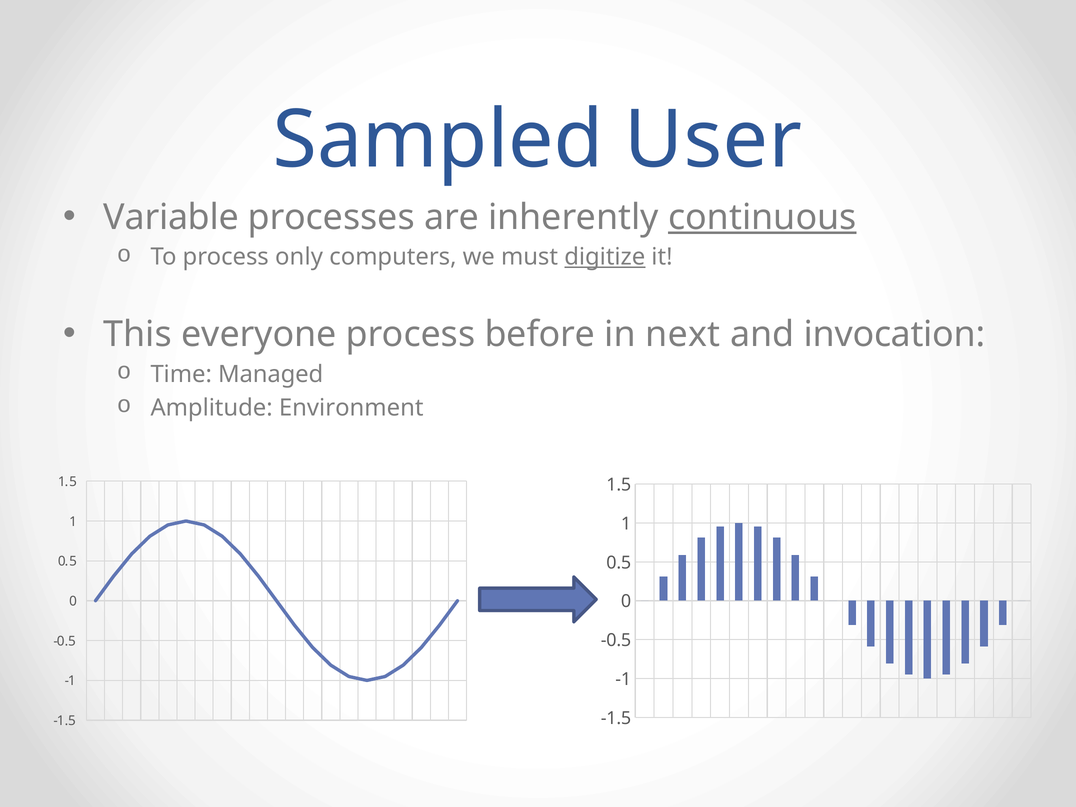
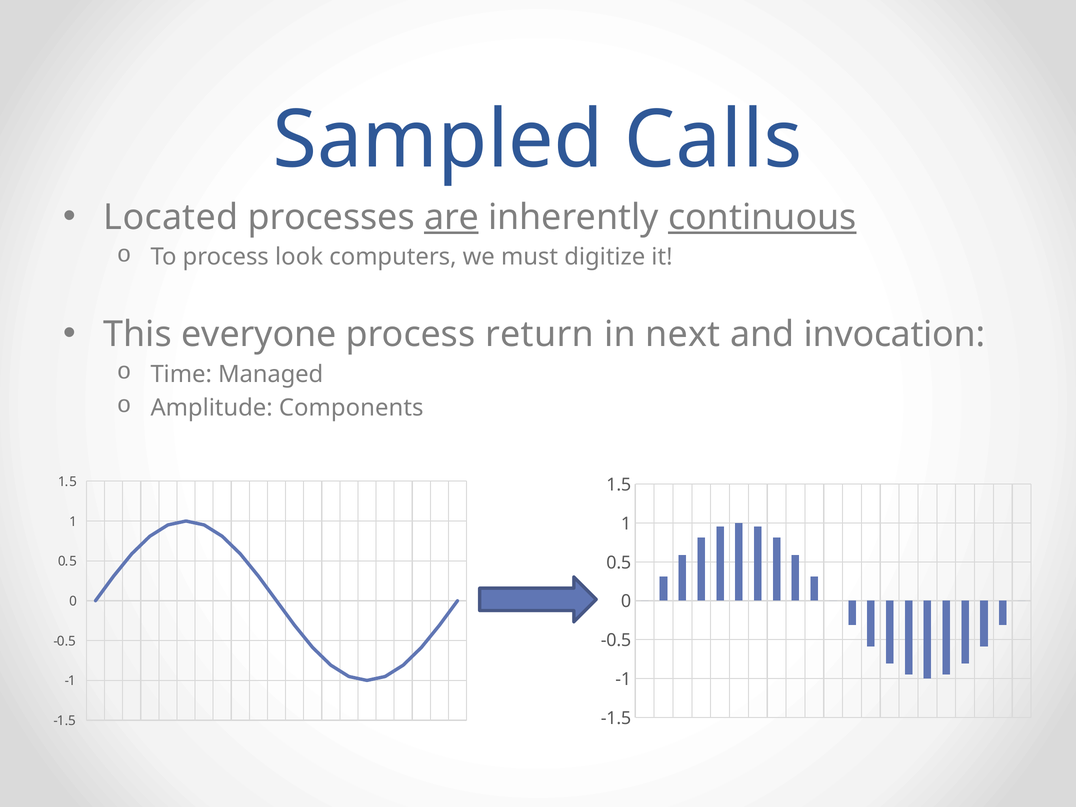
User: User -> Calls (713, 140)
Variable: Variable -> Located (171, 217)
are underline: none -> present (452, 217)
only: only -> look (299, 257)
digitize underline: present -> none (605, 257)
before: before -> return (540, 334)
Environment: Environment -> Components (351, 408)
